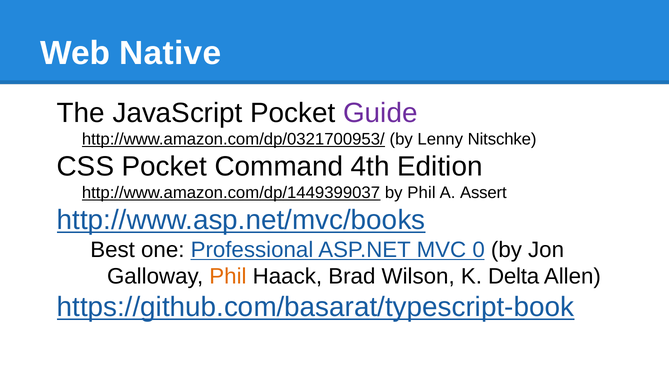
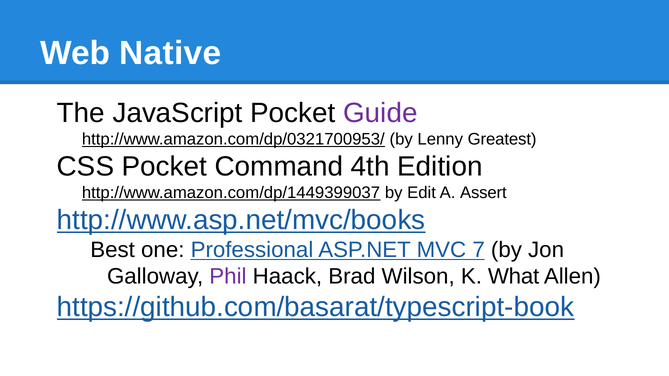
Nitschke: Nitschke -> Greatest (502, 139)
by Phil: Phil -> Edit (422, 193)
0: 0 -> 7 (479, 250)
Phil colour: orange -> purple (228, 277)
Delta: Delta -> What (514, 277)
